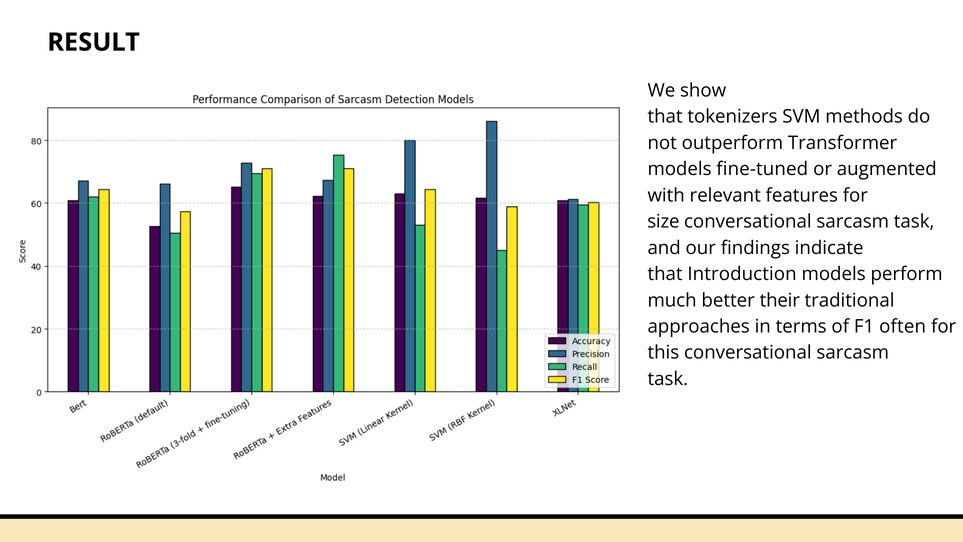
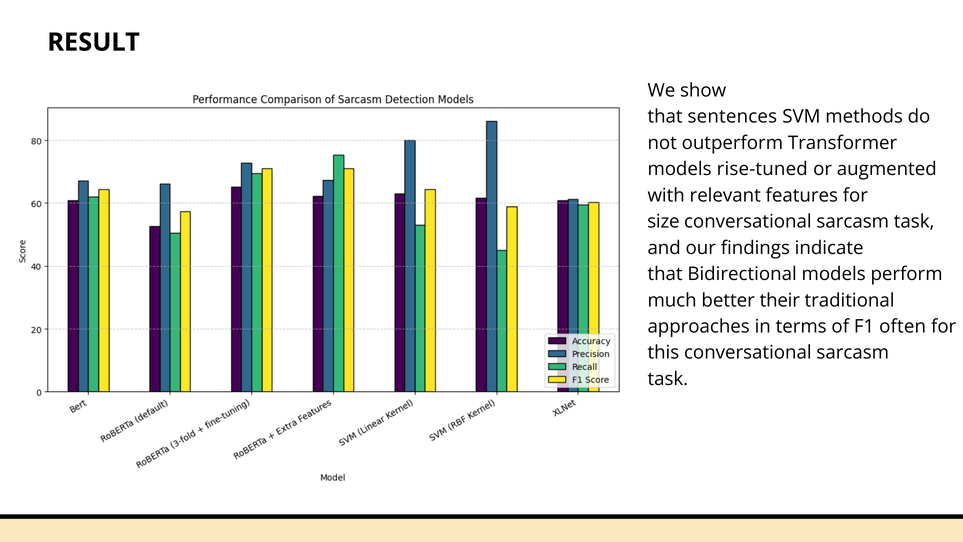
tokenizers: tokenizers -> sentences (732, 117)
fine-tuned: fine-tuned -> rise-tuned (762, 169)
Introduction: Introduction -> Bidirectional (742, 274)
